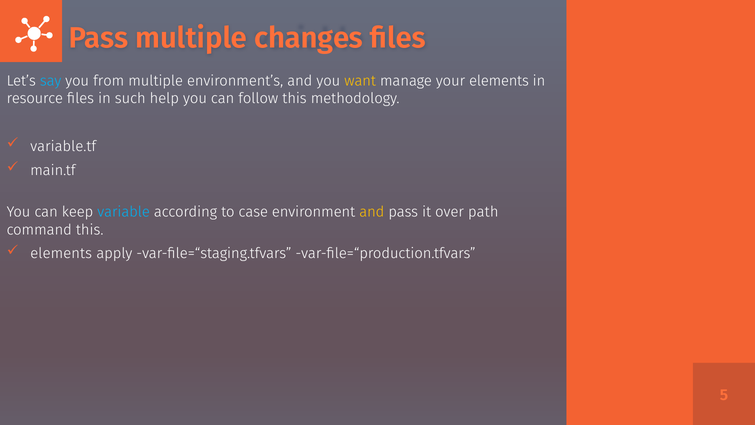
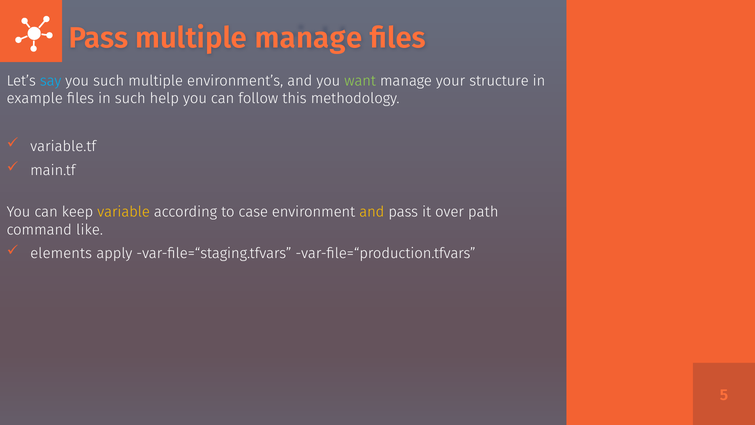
multiple changes: changes -> manage (308, 38)
you from: from -> such (109, 81)
want colour: yellow -> light green (360, 81)
your elements: elements -> structure (499, 81)
resource: resource -> example (35, 99)
variable colour: light blue -> yellow (124, 212)
command this: this -> like (90, 230)
